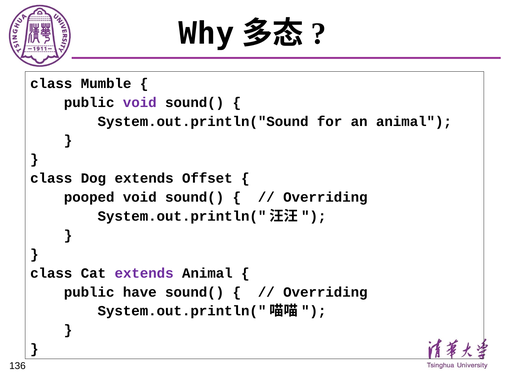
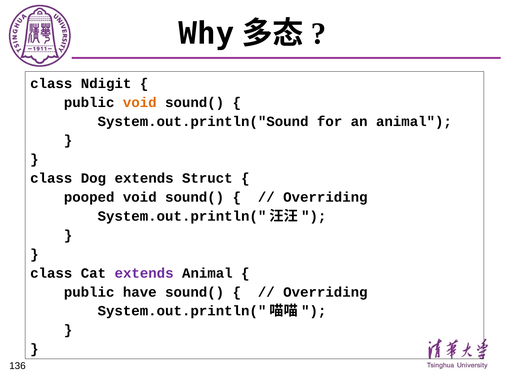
Mumble: Mumble -> Ndigit (106, 83)
void colour: purple -> orange (140, 102)
Offset: Offset -> Struct (207, 178)
